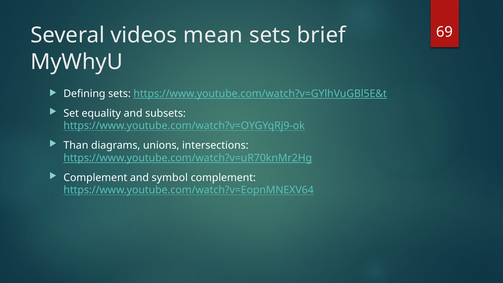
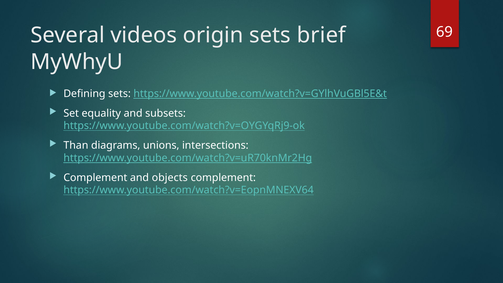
mean: mean -> origin (213, 35)
symbol: symbol -> objects (170, 177)
